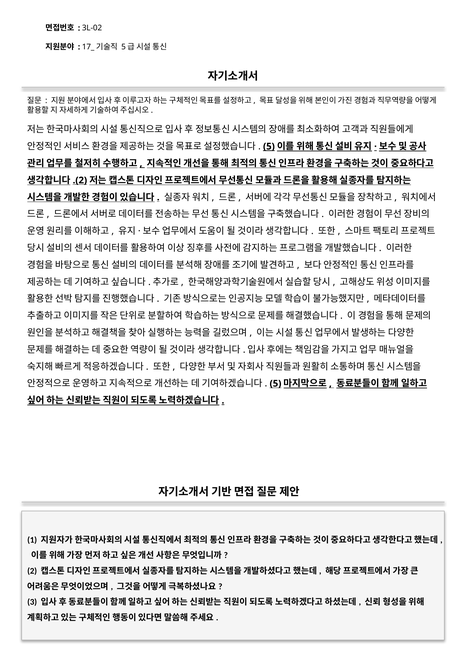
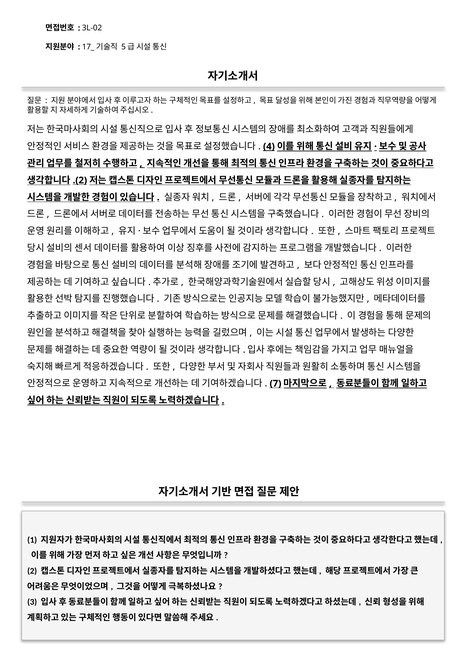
5: 5 -> 4 (269, 146)
5: 5 -> 7 (275, 383)
